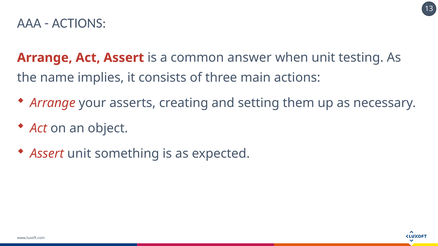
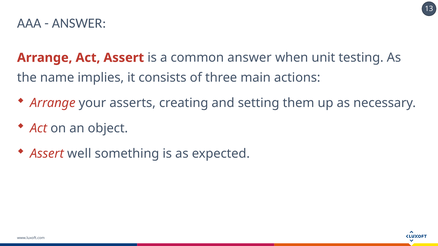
ACTIONS: ACTIONS -> ANSWER (79, 23)
Assert unit: unit -> well (79, 154)
